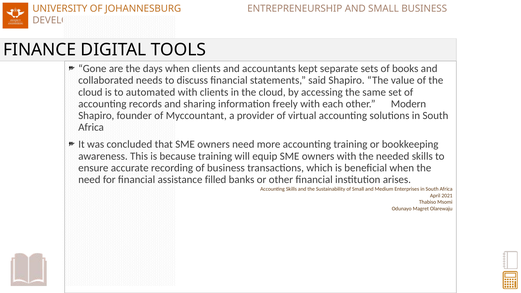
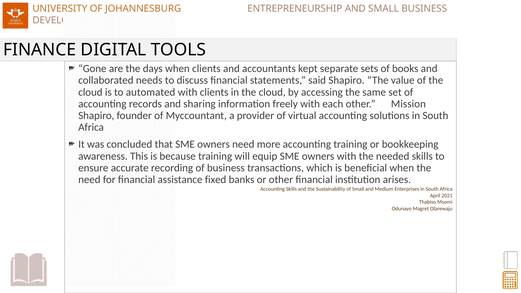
Modern: Modern -> Mission (408, 104)
filled: filled -> fixed (216, 180)
